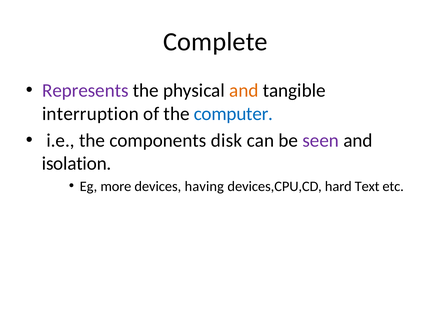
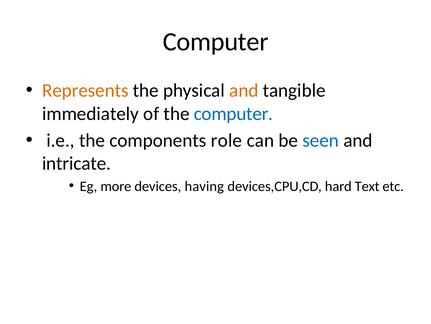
Complete: Complete -> Computer (216, 42)
Represents colour: purple -> orange (85, 90)
interruption: interruption -> immediately (91, 113)
disk: disk -> role (227, 140)
seen colour: purple -> blue (321, 140)
isolation: isolation -> intricate (77, 163)
